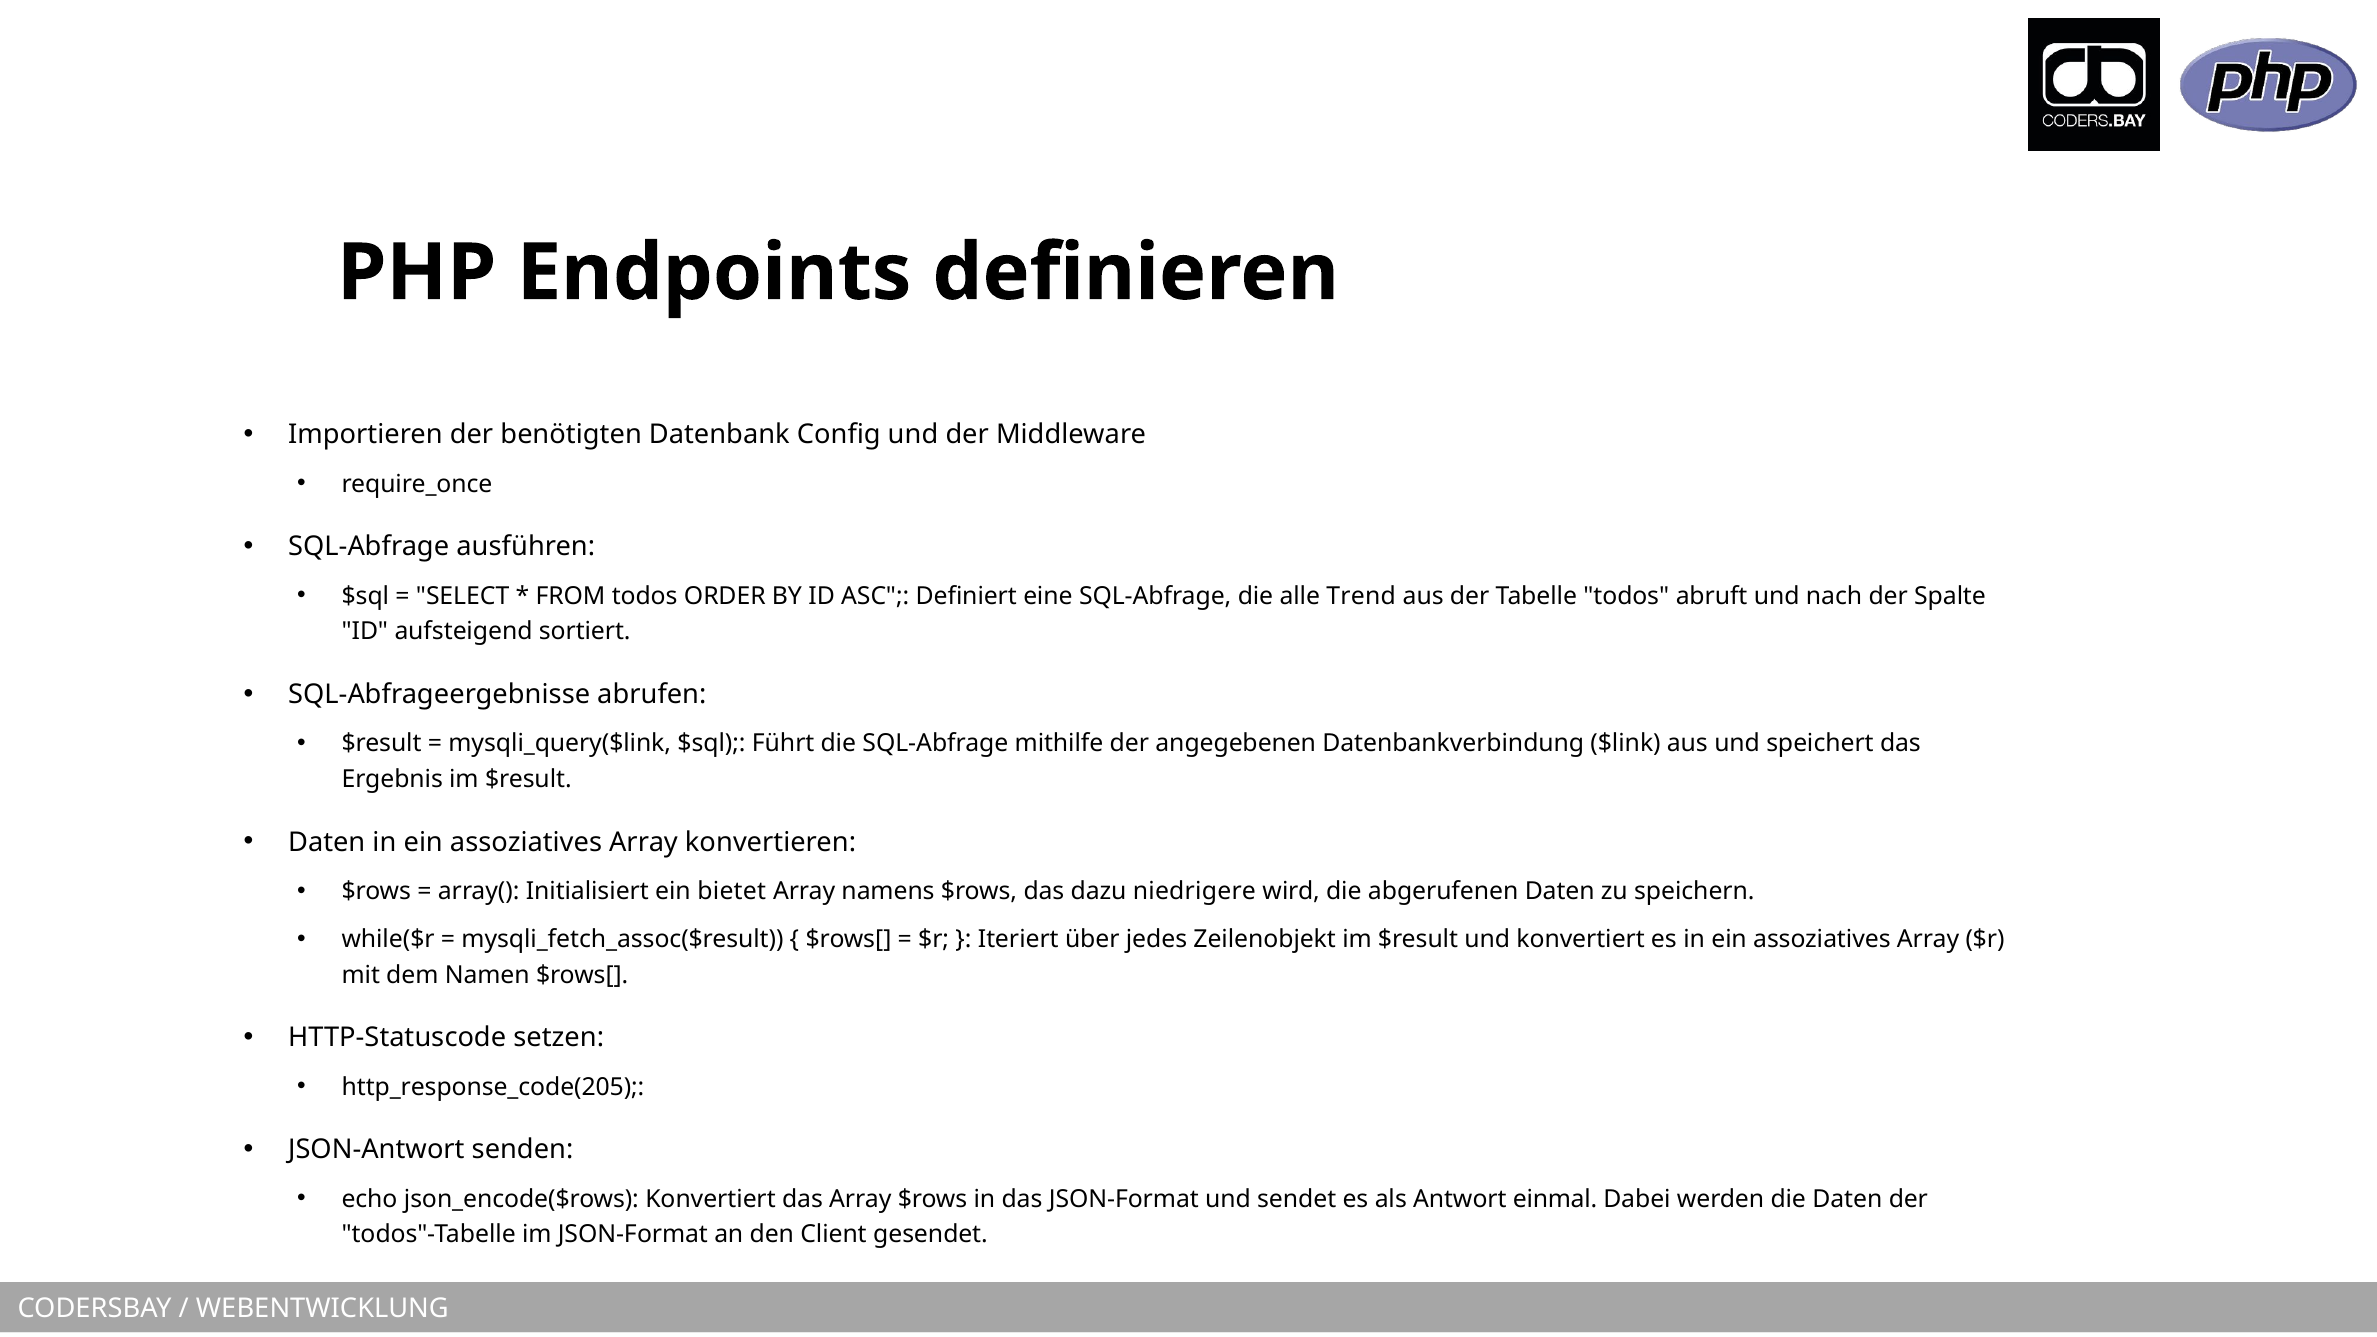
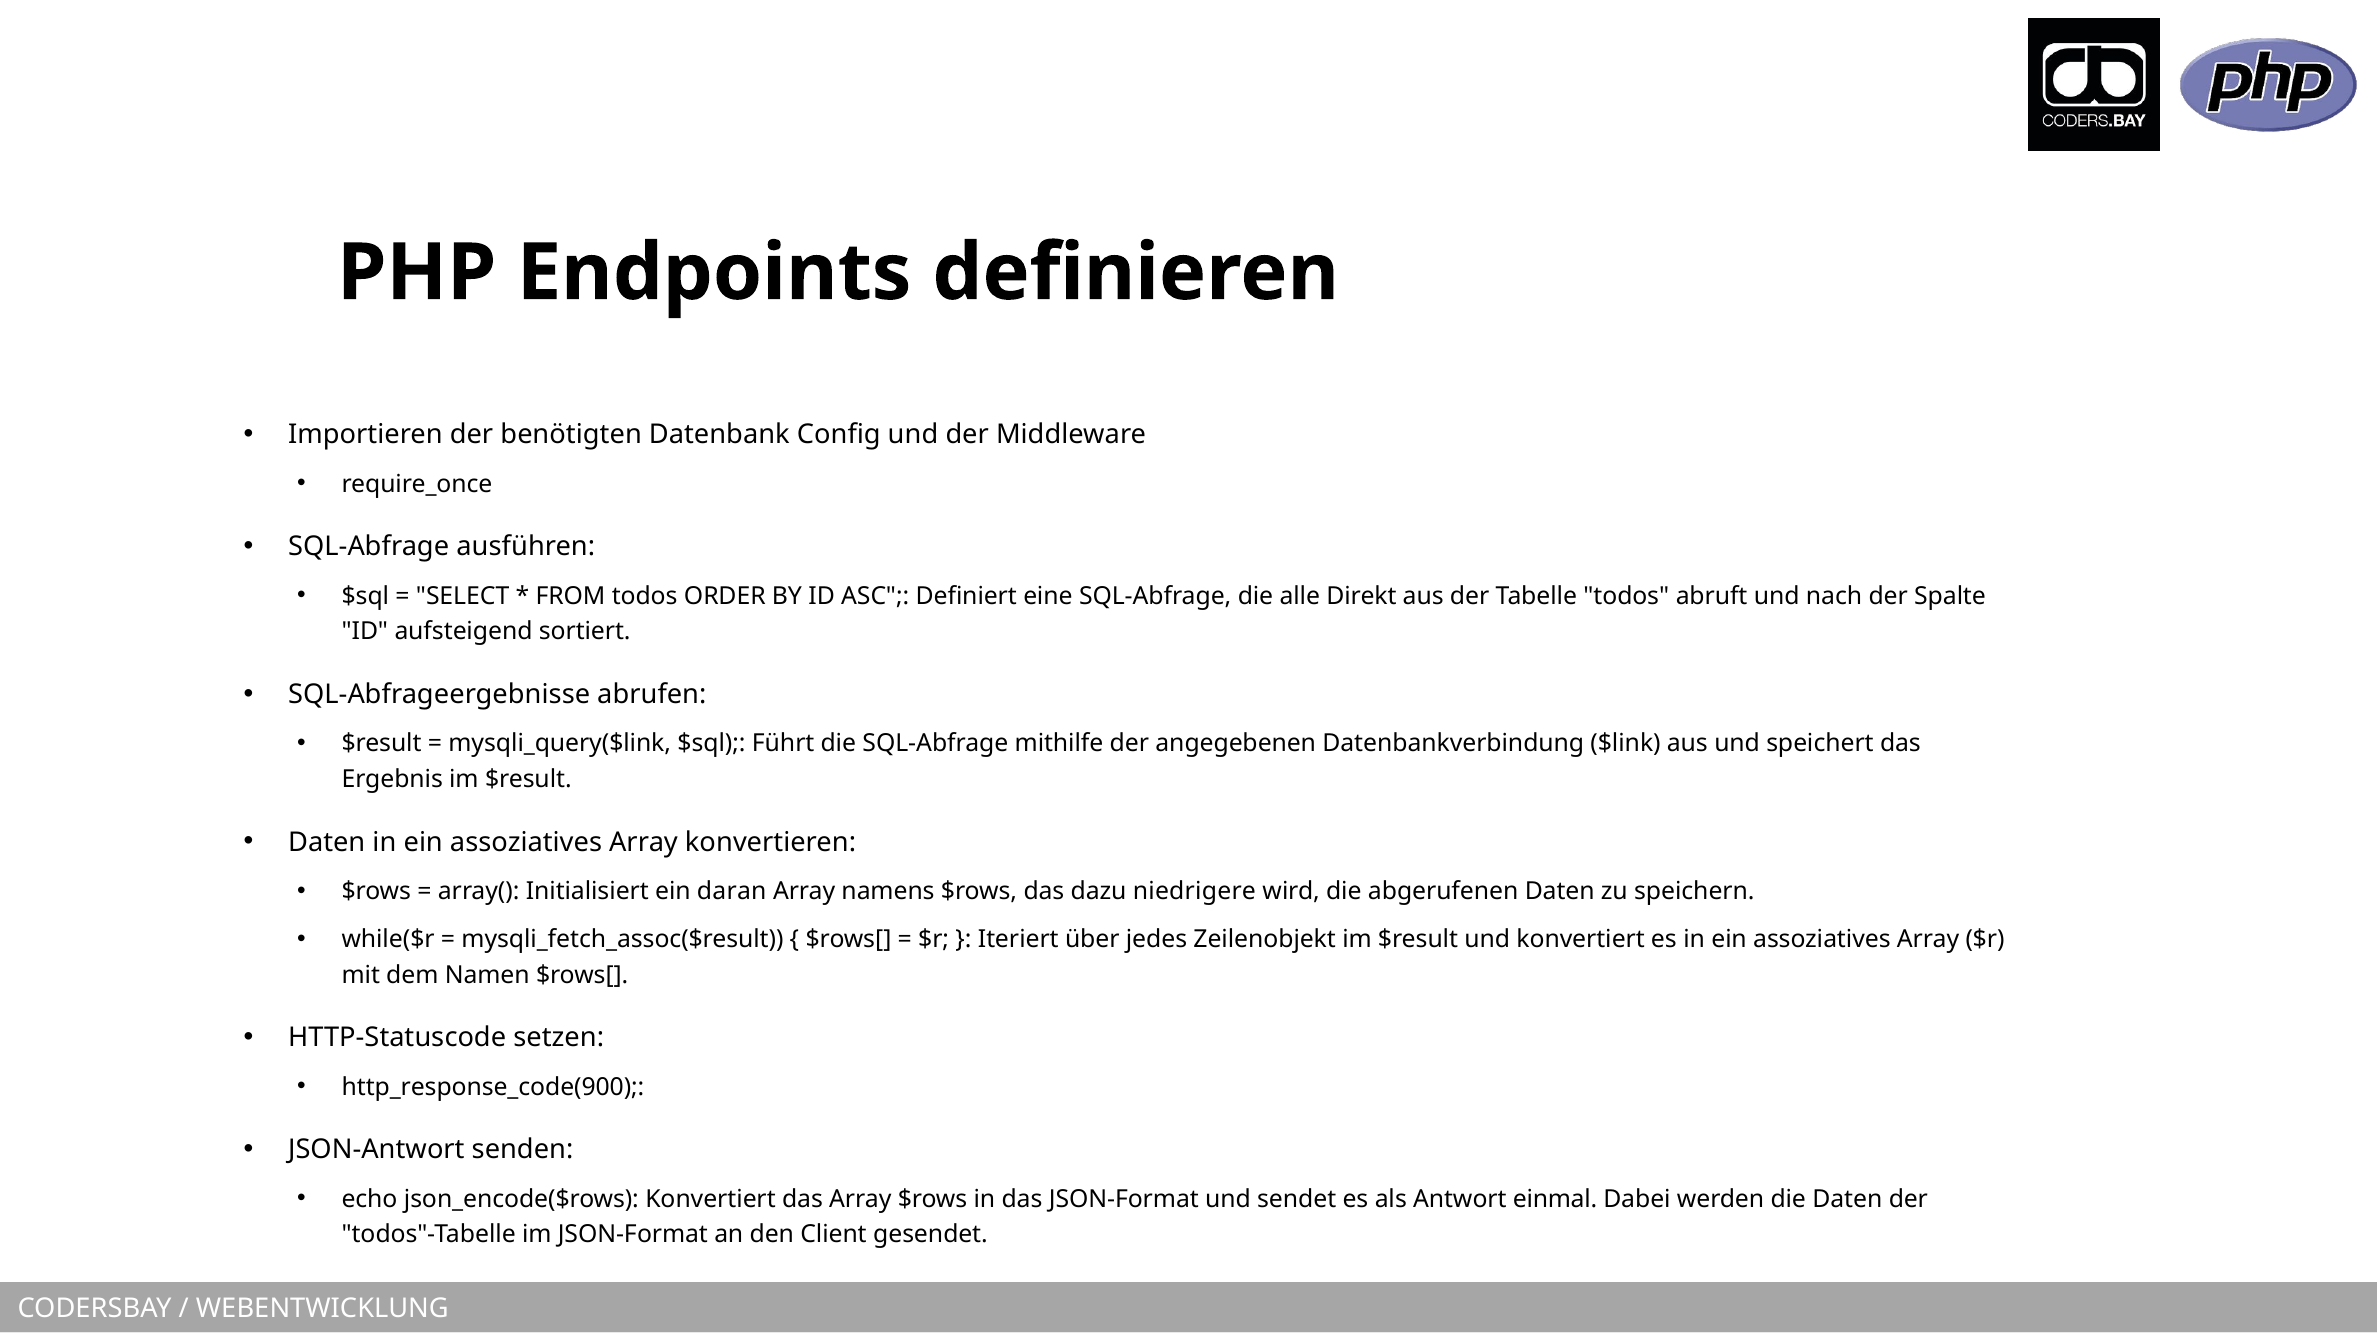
Trend: Trend -> Direkt (1361, 596)
bietet: bietet -> daran (732, 891)
http_response_code(205: http_response_code(205 -> http_response_code(900 (493, 1087)
